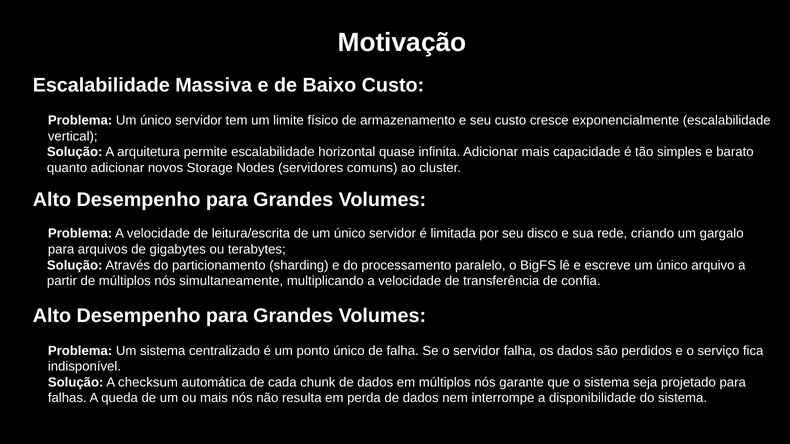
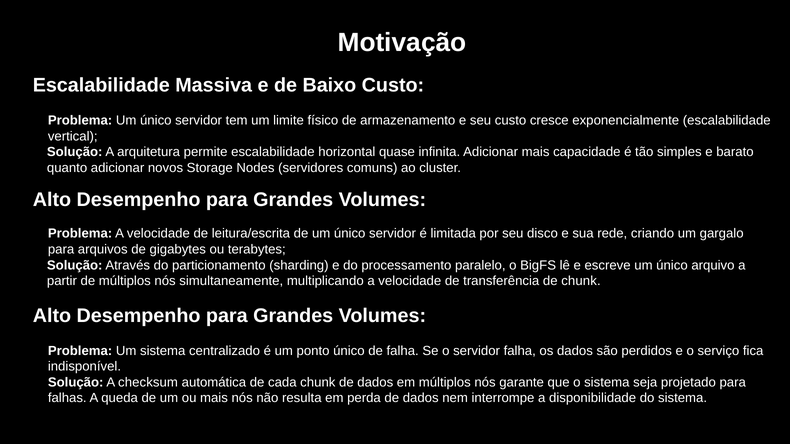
de confia: confia -> chunk (581, 281)
